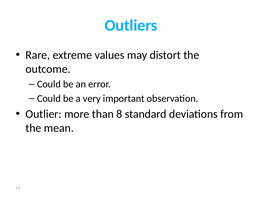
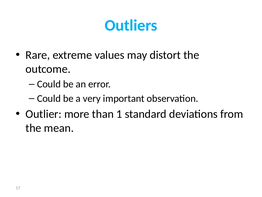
8: 8 -> 1 (119, 114)
